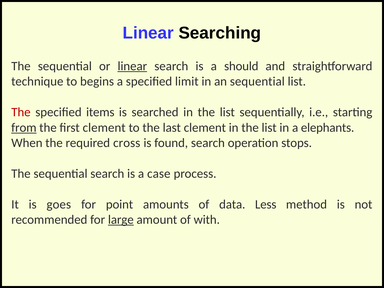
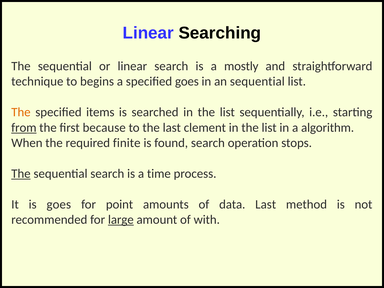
linear underline: present -> none (132, 66)
should: should -> mostly (241, 66)
specified limit: limit -> goes (187, 81)
The colour: red -> orange (21, 112)
first clement: clement -> because (104, 128)
elephants: elephants -> algorithm (328, 128)
cross: cross -> finite (127, 143)
The underline: none -> present (21, 174)
case: case -> time (159, 174)
data Less: Less -> Last (266, 204)
